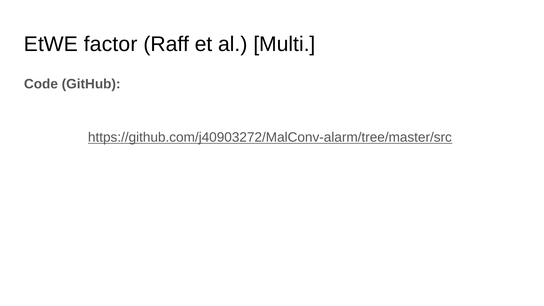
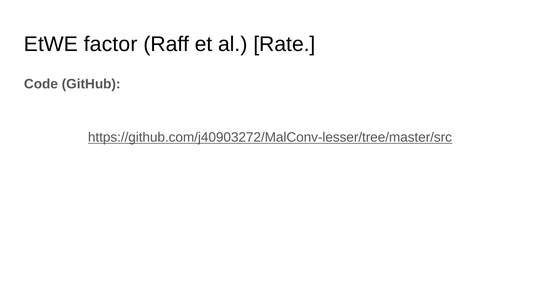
Multi: Multi -> Rate (284, 44)
https://github.com/j40903272/MalConv-alarm/tree/master/src: https://github.com/j40903272/MalConv-alarm/tree/master/src -> https://github.com/j40903272/MalConv-lesser/tree/master/src (270, 137)
